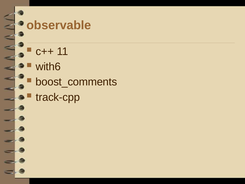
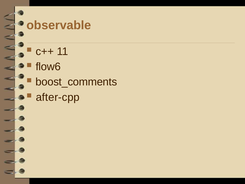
with6: with6 -> flow6 (48, 67)
track-cpp: track-cpp -> after-cpp (58, 97)
